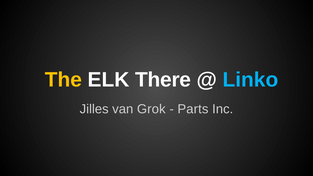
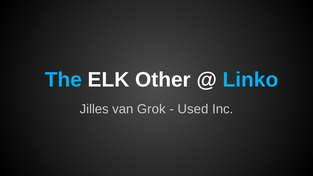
The colour: yellow -> light blue (63, 80)
There: There -> Other (163, 80)
Parts: Parts -> Used (193, 109)
